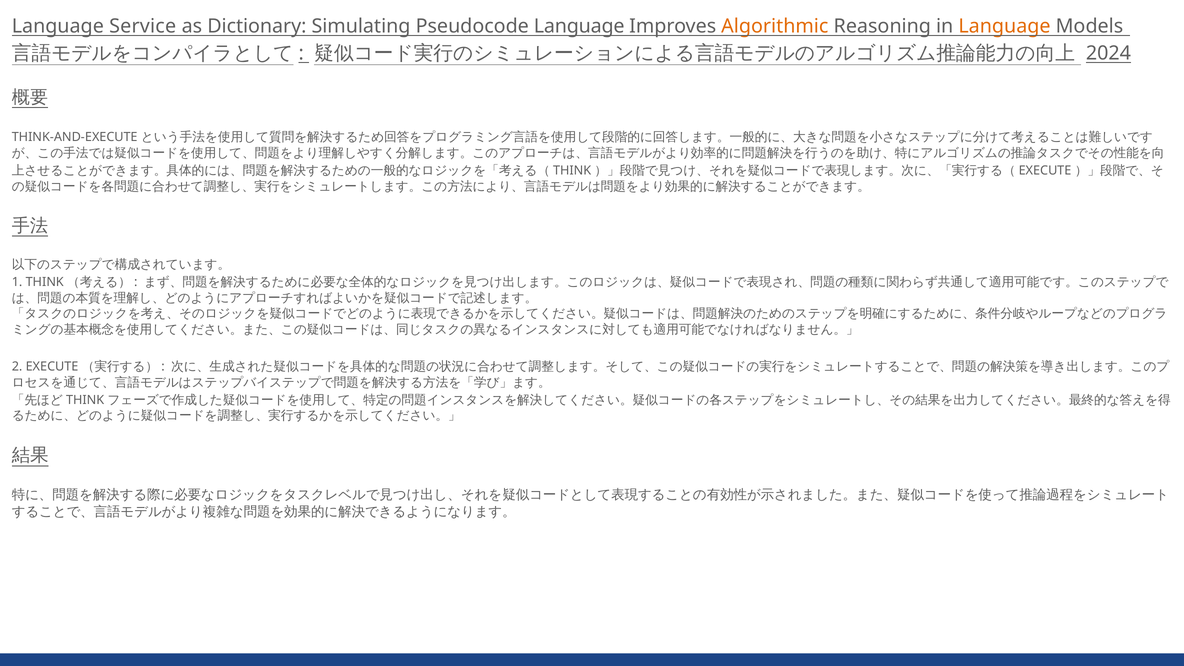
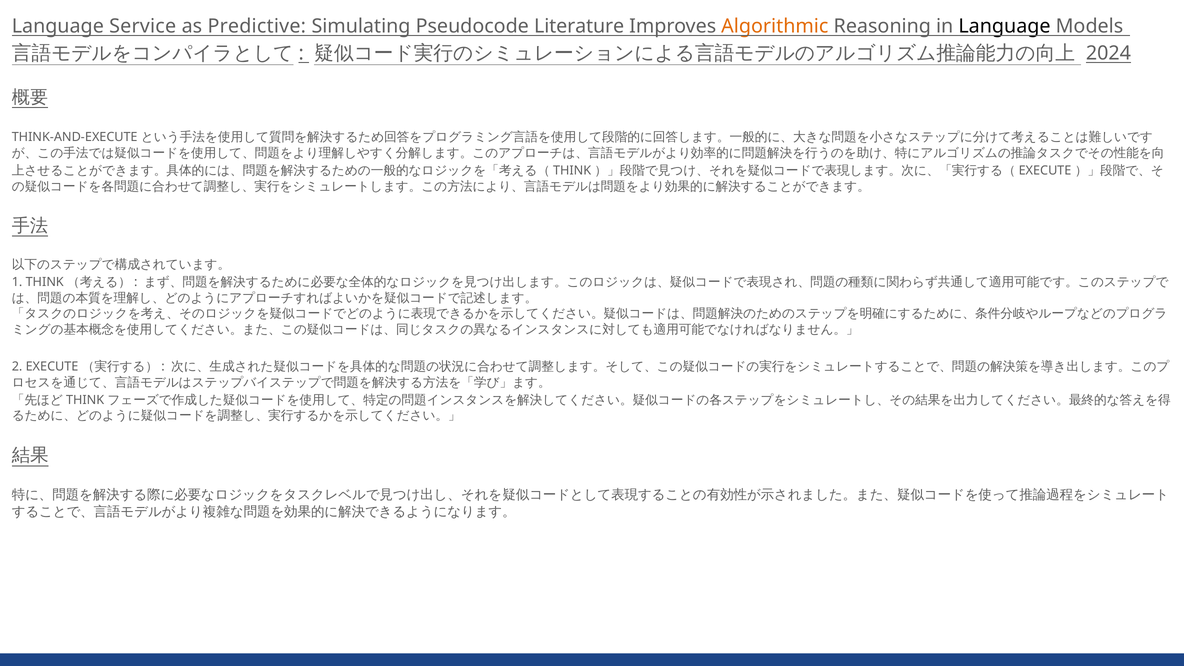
Dictionary: Dictionary -> Predictive (257, 26)
Pseudocode Language: Language -> Literature (579, 26)
Language colour: orange -> black (1004, 26)
